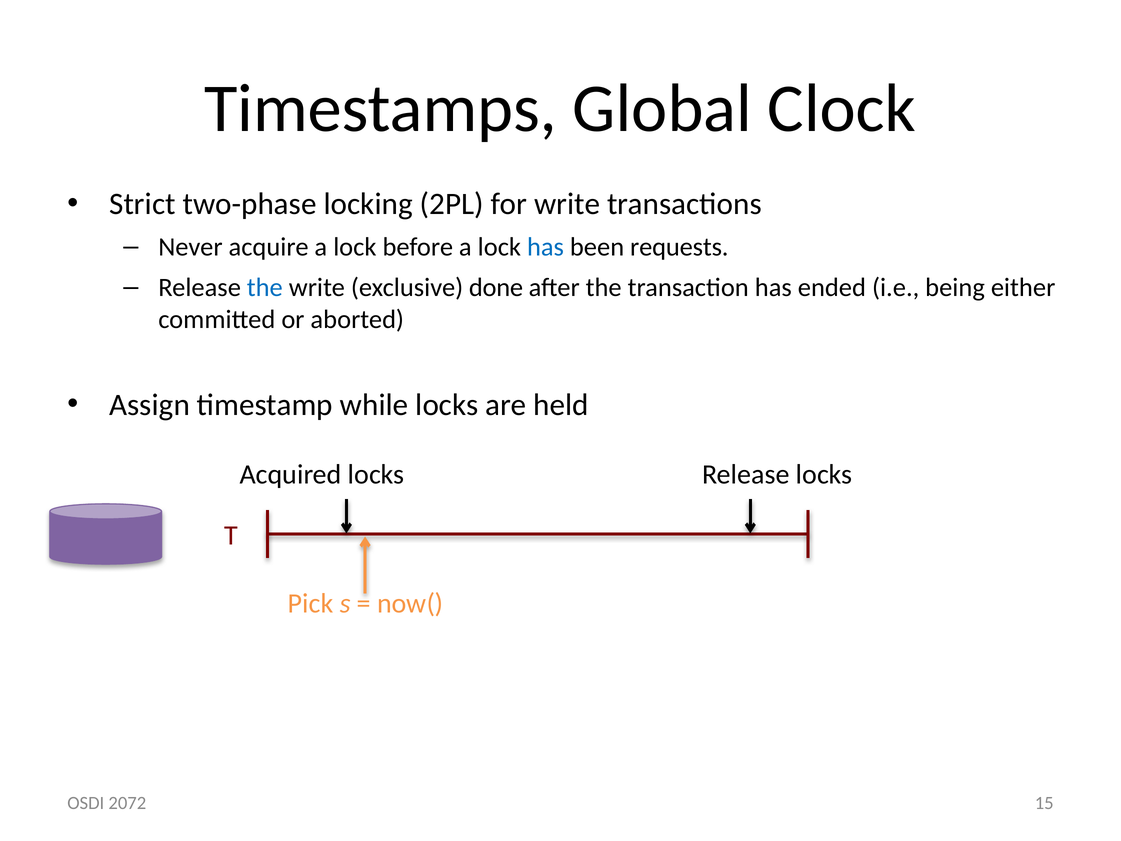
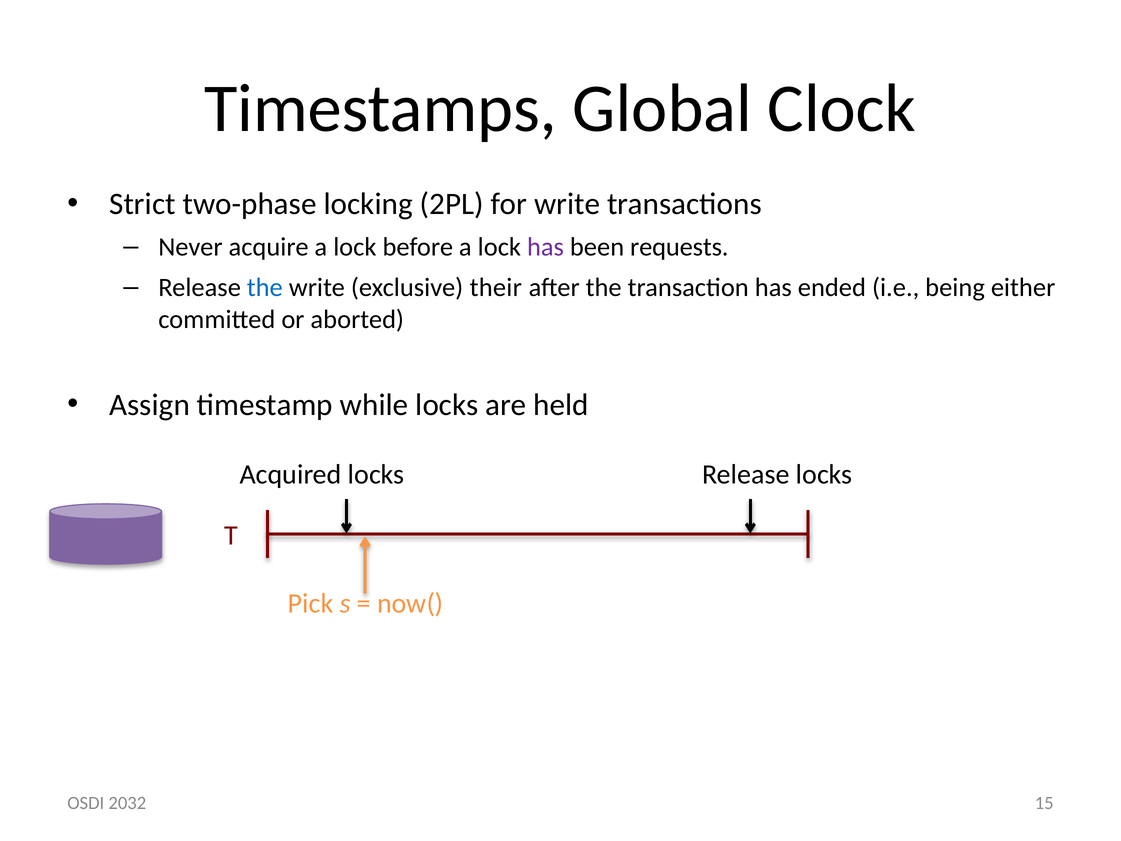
has colour: blue -> purple (546, 247)
done: done -> their (496, 287)
2072: 2072 -> 2032 (127, 803)
